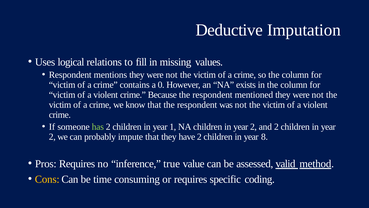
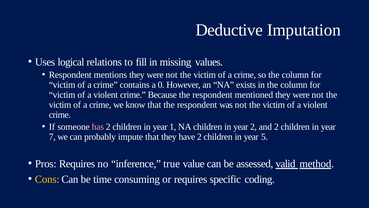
has colour: light green -> pink (98, 127)
2: 2 -> 7 (52, 137)
8: 8 -> 5 (265, 137)
